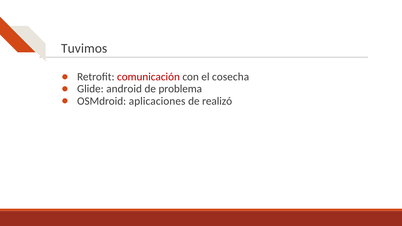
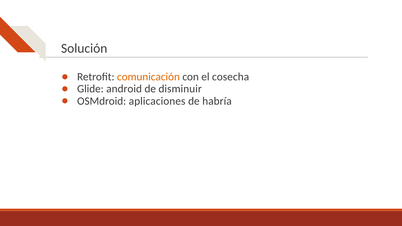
Tuvimos: Tuvimos -> Solución (84, 48)
comunicación colour: red -> orange (148, 77)
problema: problema -> disminuir (180, 89)
realizó: realizó -> habría (217, 101)
